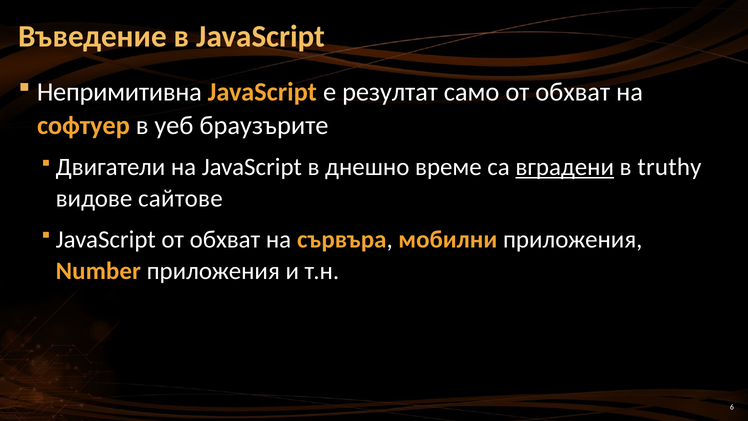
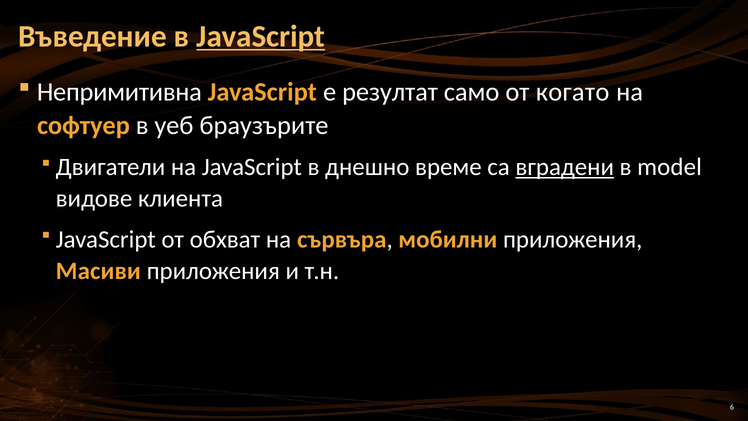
JavaScript underline: none -> present (261, 36)
само от обхват: обхват -> когато (573, 92)
truthy: truthy -> model (670, 167)
сайтове: сайтове -> клиента (180, 199)
Number: Number -> Масиви (98, 271)
